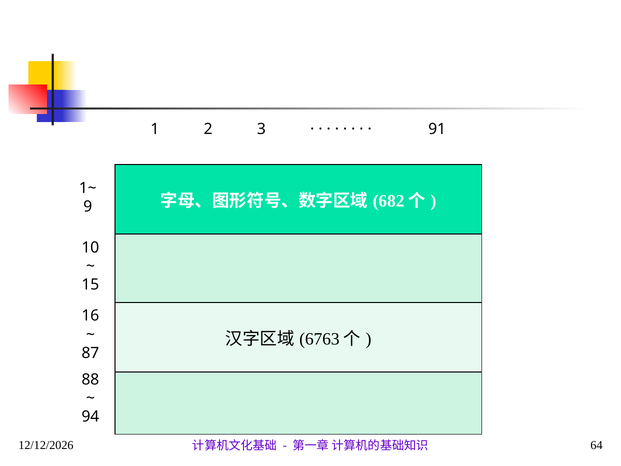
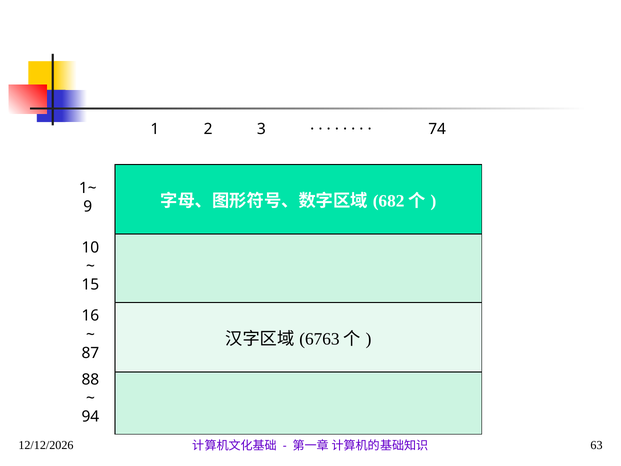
91: 91 -> 74 (437, 129)
64: 64 -> 63 (597, 445)
